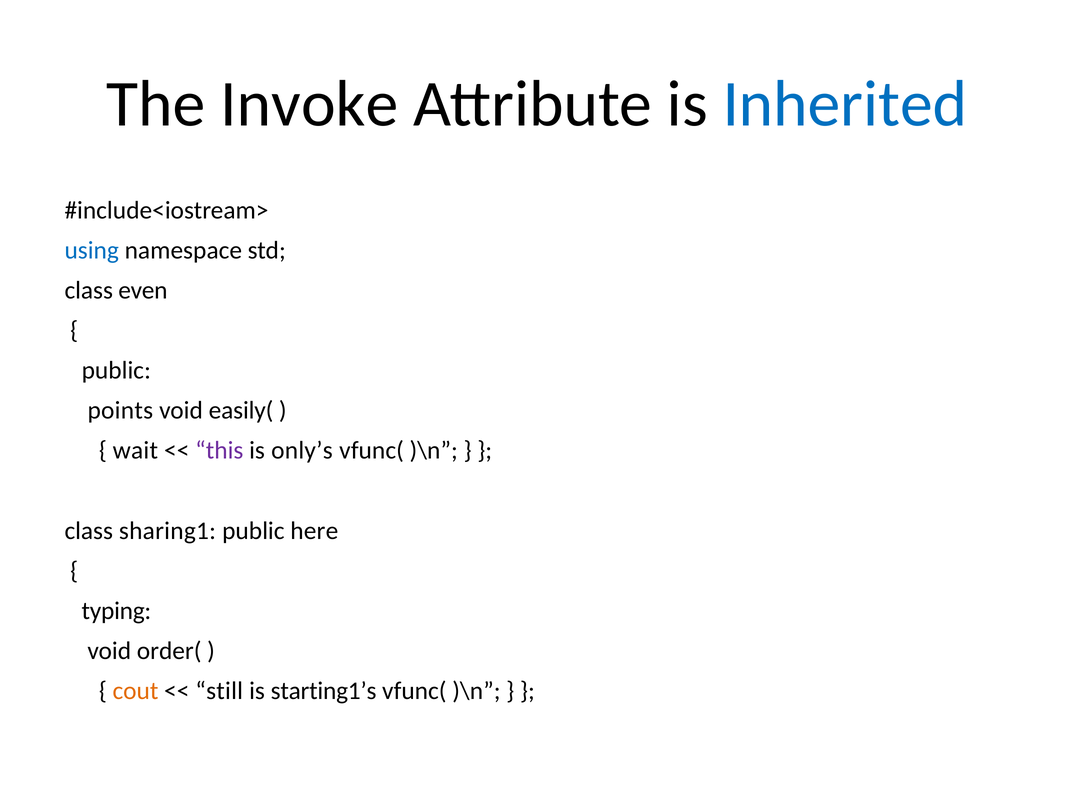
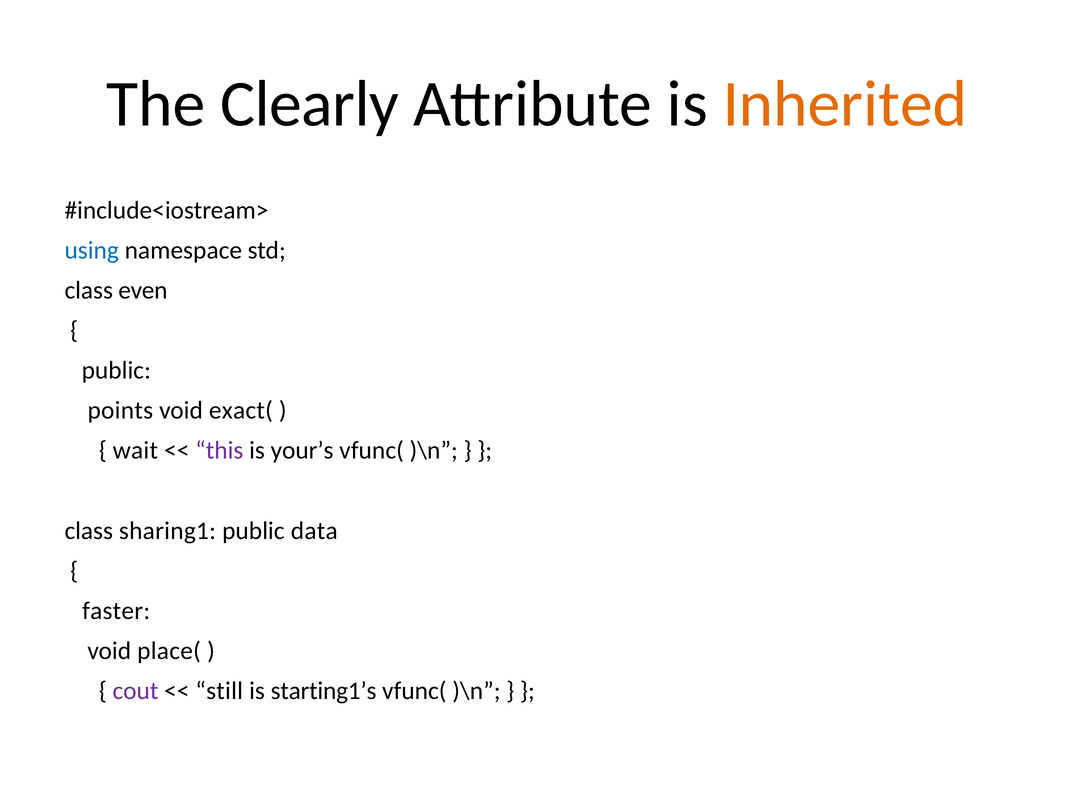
Invoke: Invoke -> Clearly (310, 104)
Inherited colour: blue -> orange (845, 104)
easily(: easily( -> exact( (241, 411)
only’s: only’s -> your’s (302, 451)
here: here -> data (314, 531)
typing: typing -> faster (116, 611)
order(: order( -> place( (169, 651)
cout colour: orange -> purple (135, 691)
